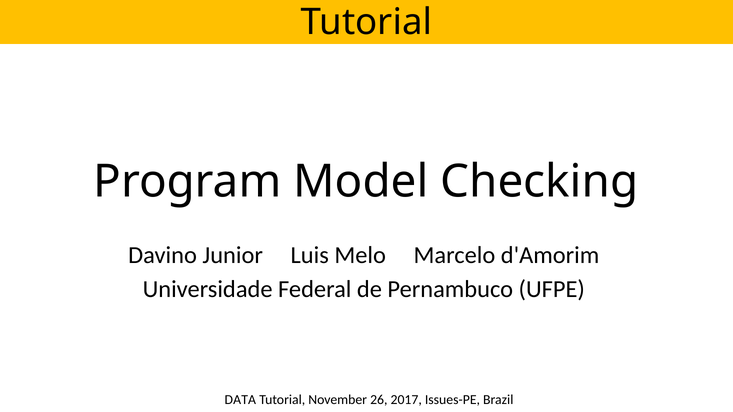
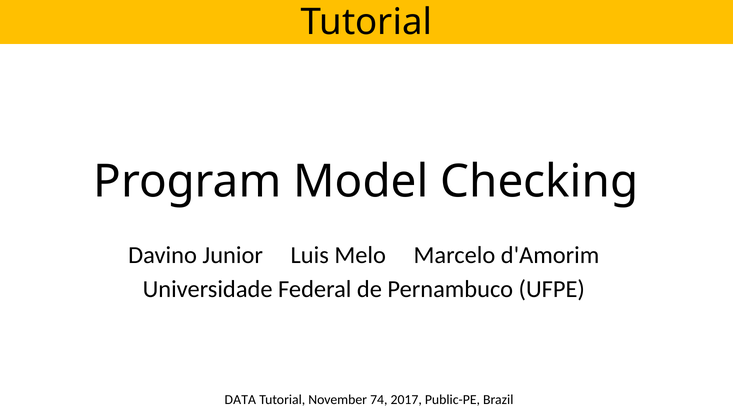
26: 26 -> 74 (379, 400)
Issues-PE: Issues-PE -> Public-PE (452, 400)
